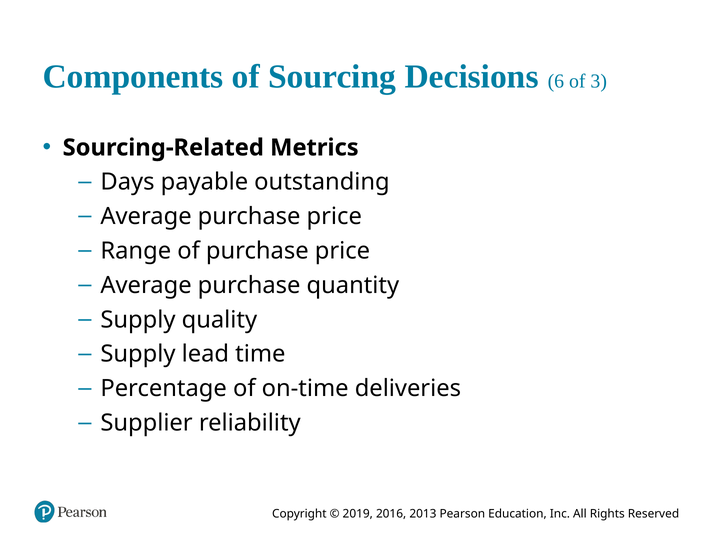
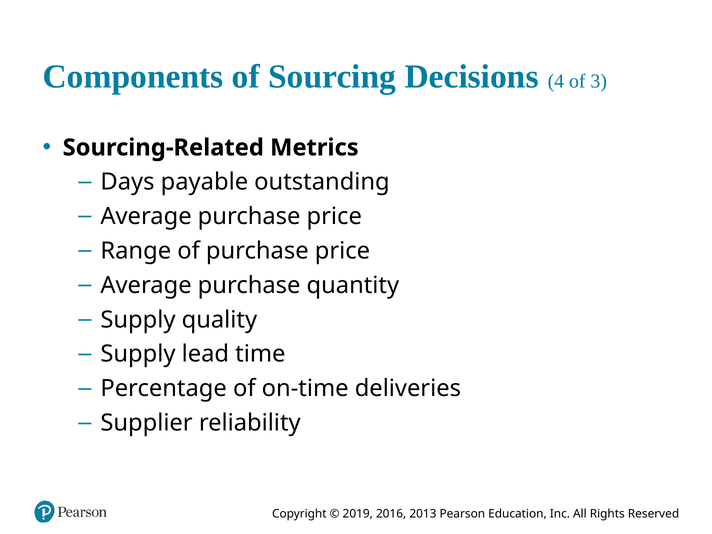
6: 6 -> 4 (556, 81)
